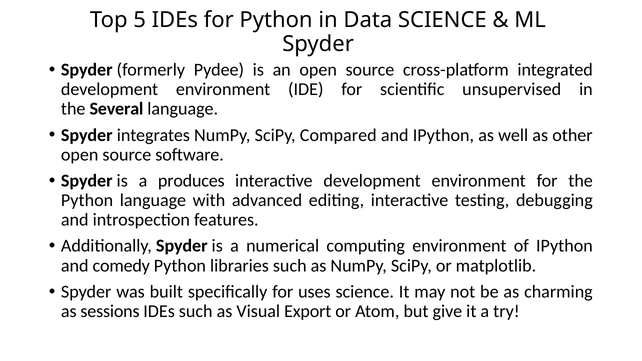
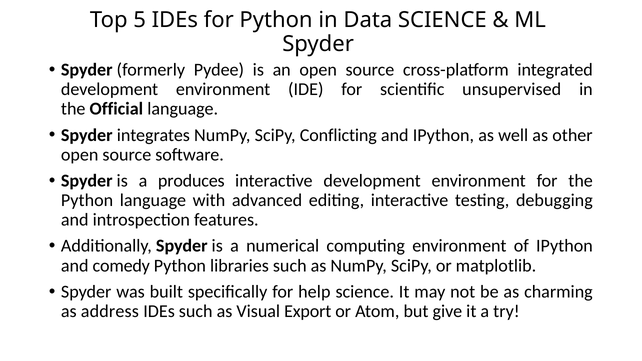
Several: Several -> Official (116, 109)
Compared: Compared -> Conflicting (338, 135)
uses: uses -> help (314, 292)
sessions: sessions -> address (110, 311)
